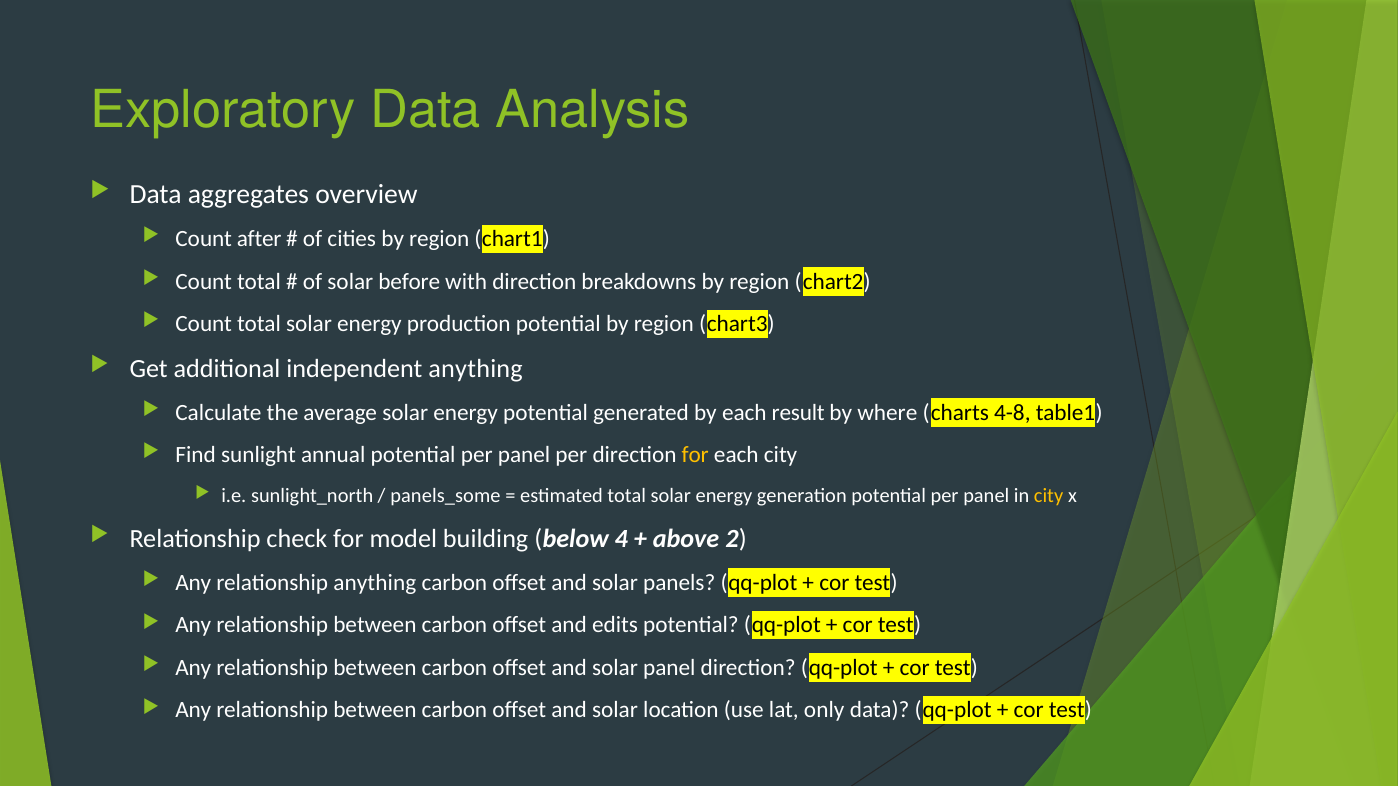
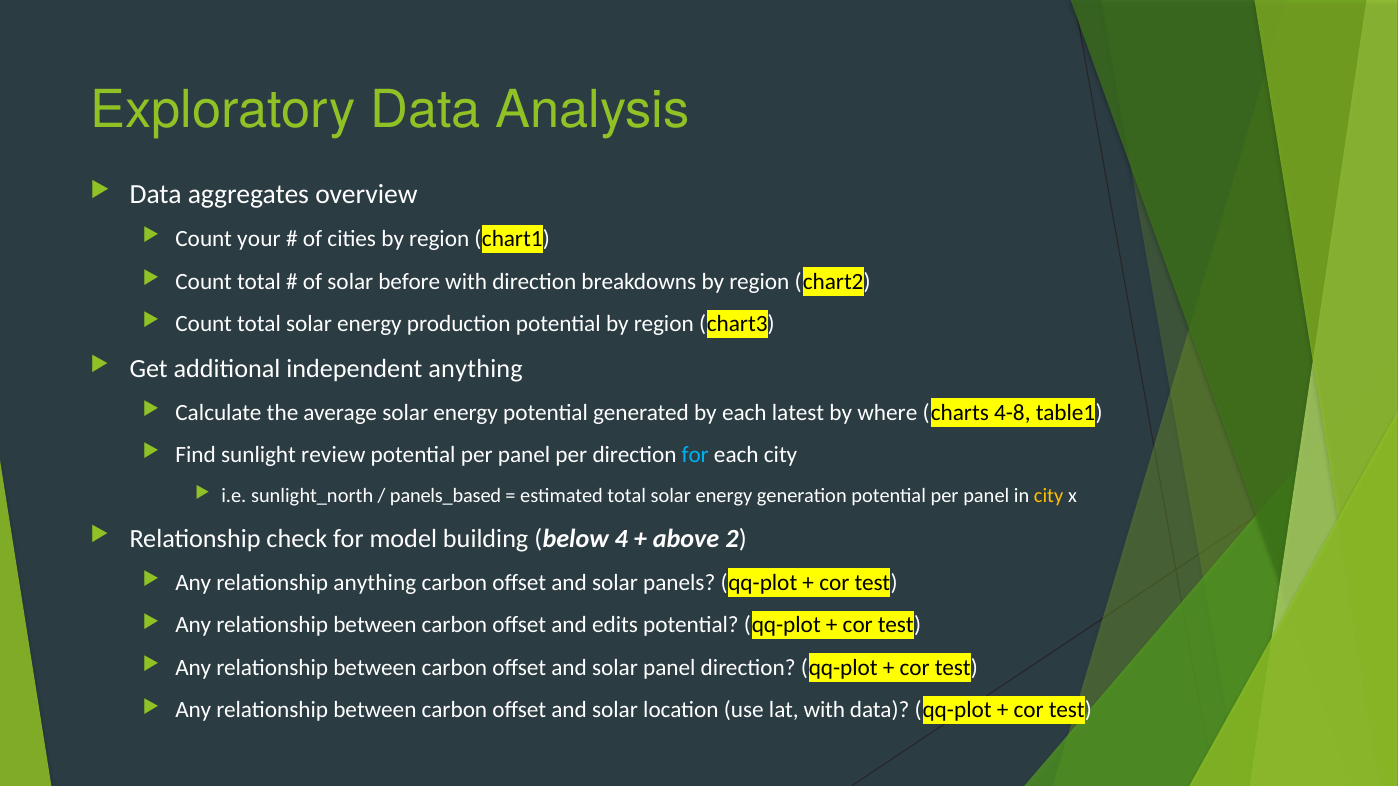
after: after -> your (259, 239)
result: result -> latest (798, 413)
annual: annual -> review (333, 455)
for colour: yellow -> light blue (695, 455)
panels_some: panels_some -> panels_based (446, 496)
lat only: only -> with (824, 711)
